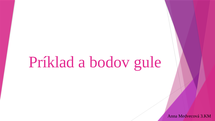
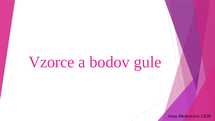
Príklad: Príklad -> Vzorce (51, 62)
